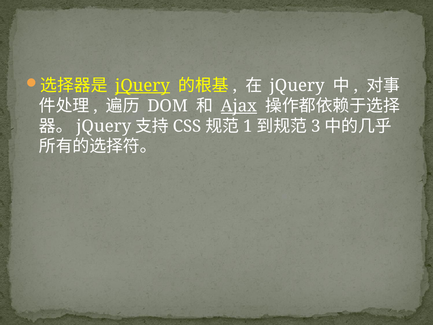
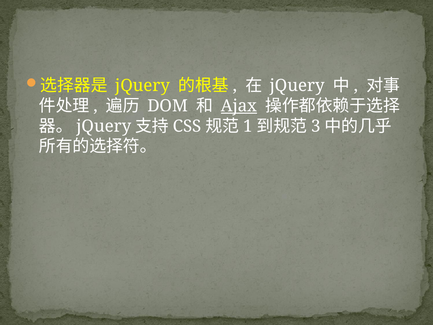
jQuery underline: present -> none (143, 86)
